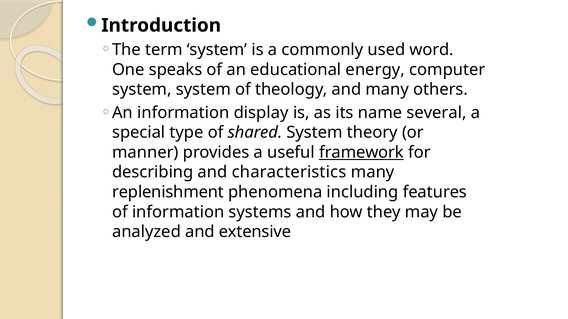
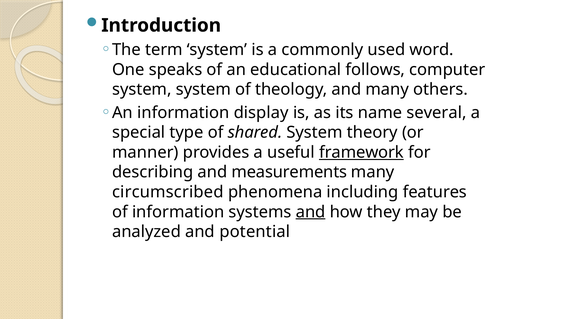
energy: energy -> follows (375, 70)
characteristics: characteristics -> measurements (289, 172)
replenishment: replenishment -> circumscribed (168, 192)
and underline: none -> present (311, 212)
extensive: extensive -> potential (255, 232)
